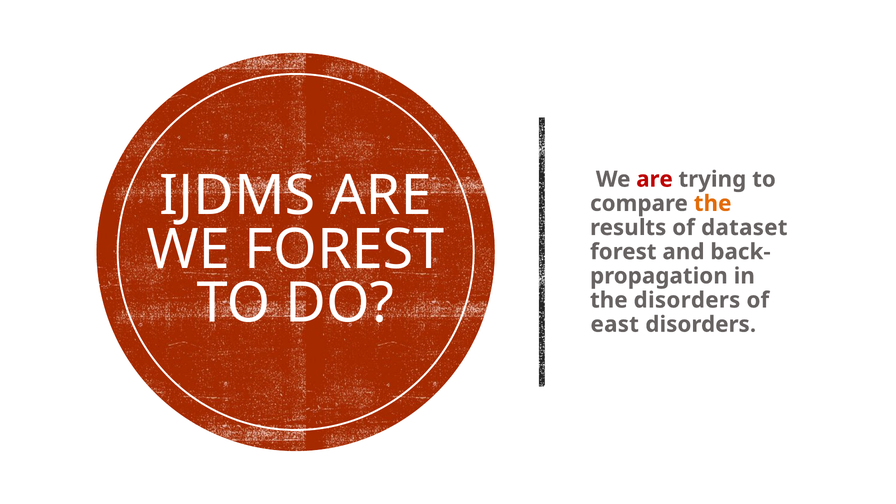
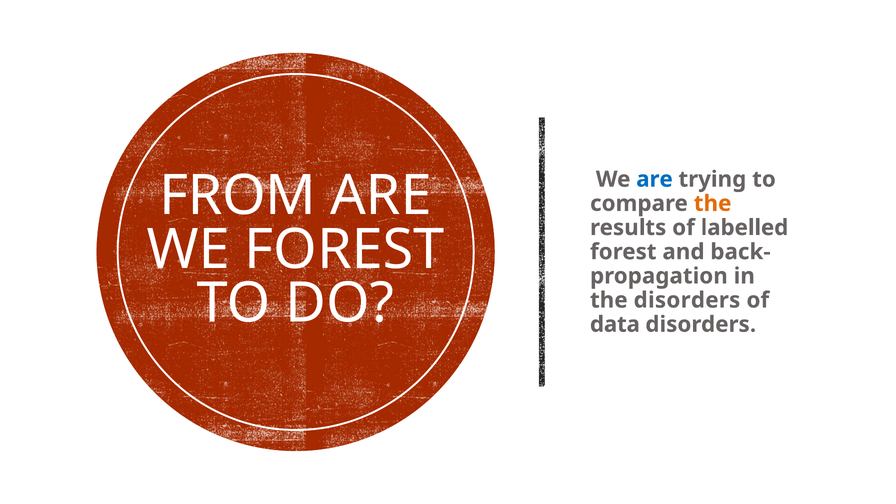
are colour: red -> blue (654, 179)
IJDMS: IJDMS -> FROM (238, 196)
dataset: dataset -> labelled (744, 228)
east: east -> data (615, 324)
